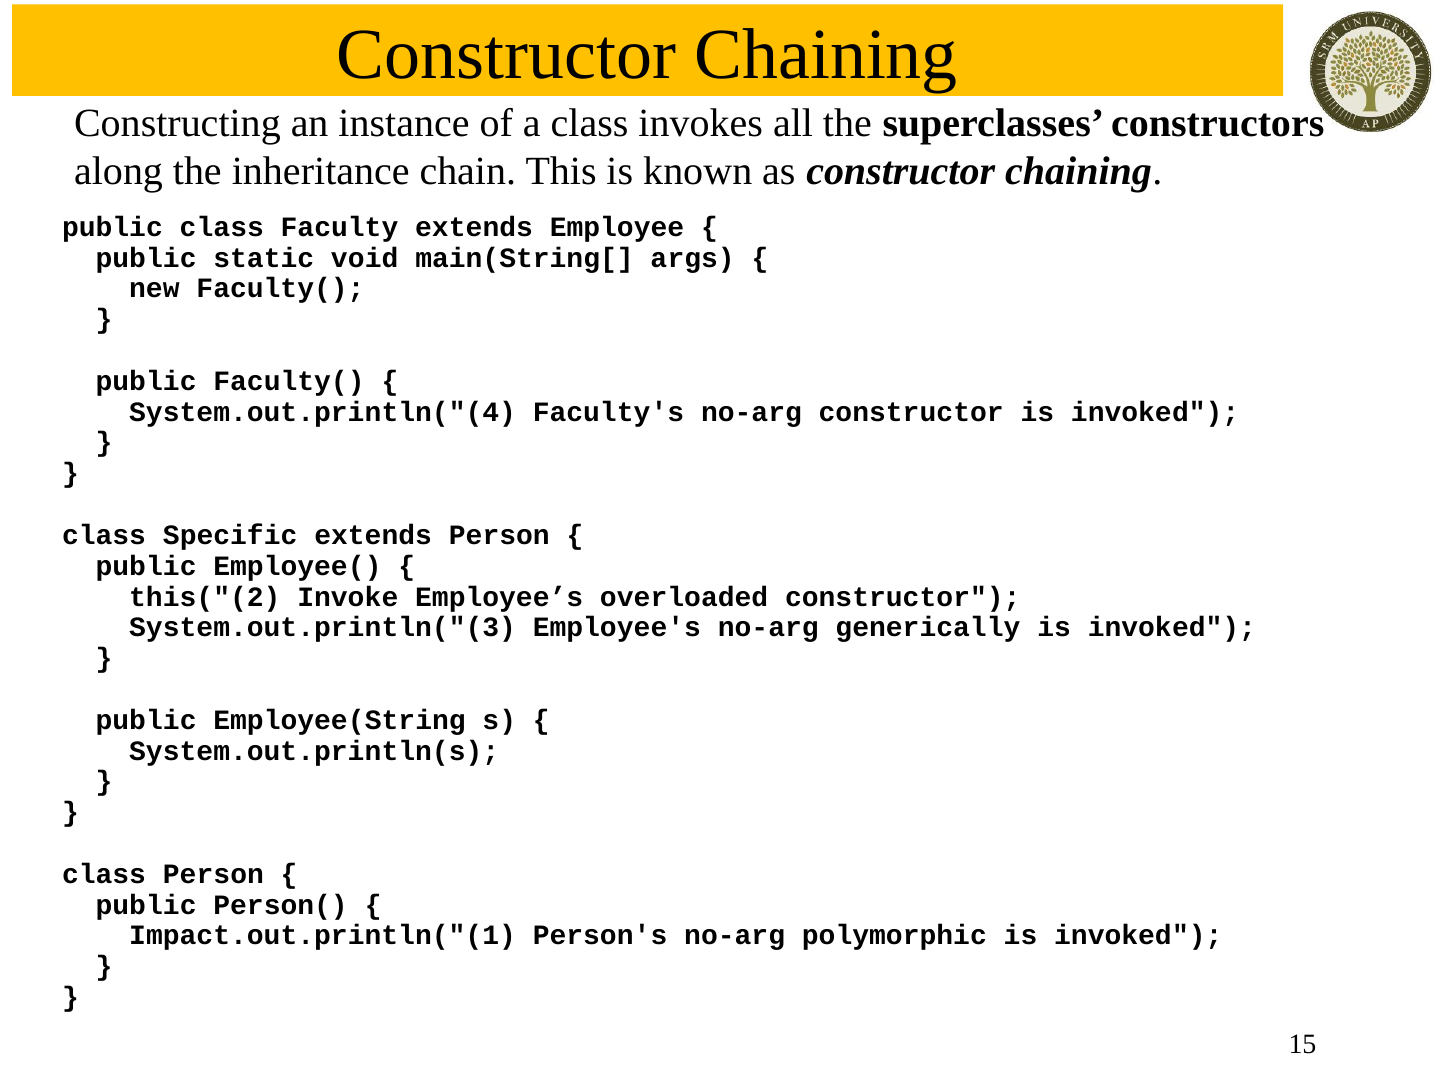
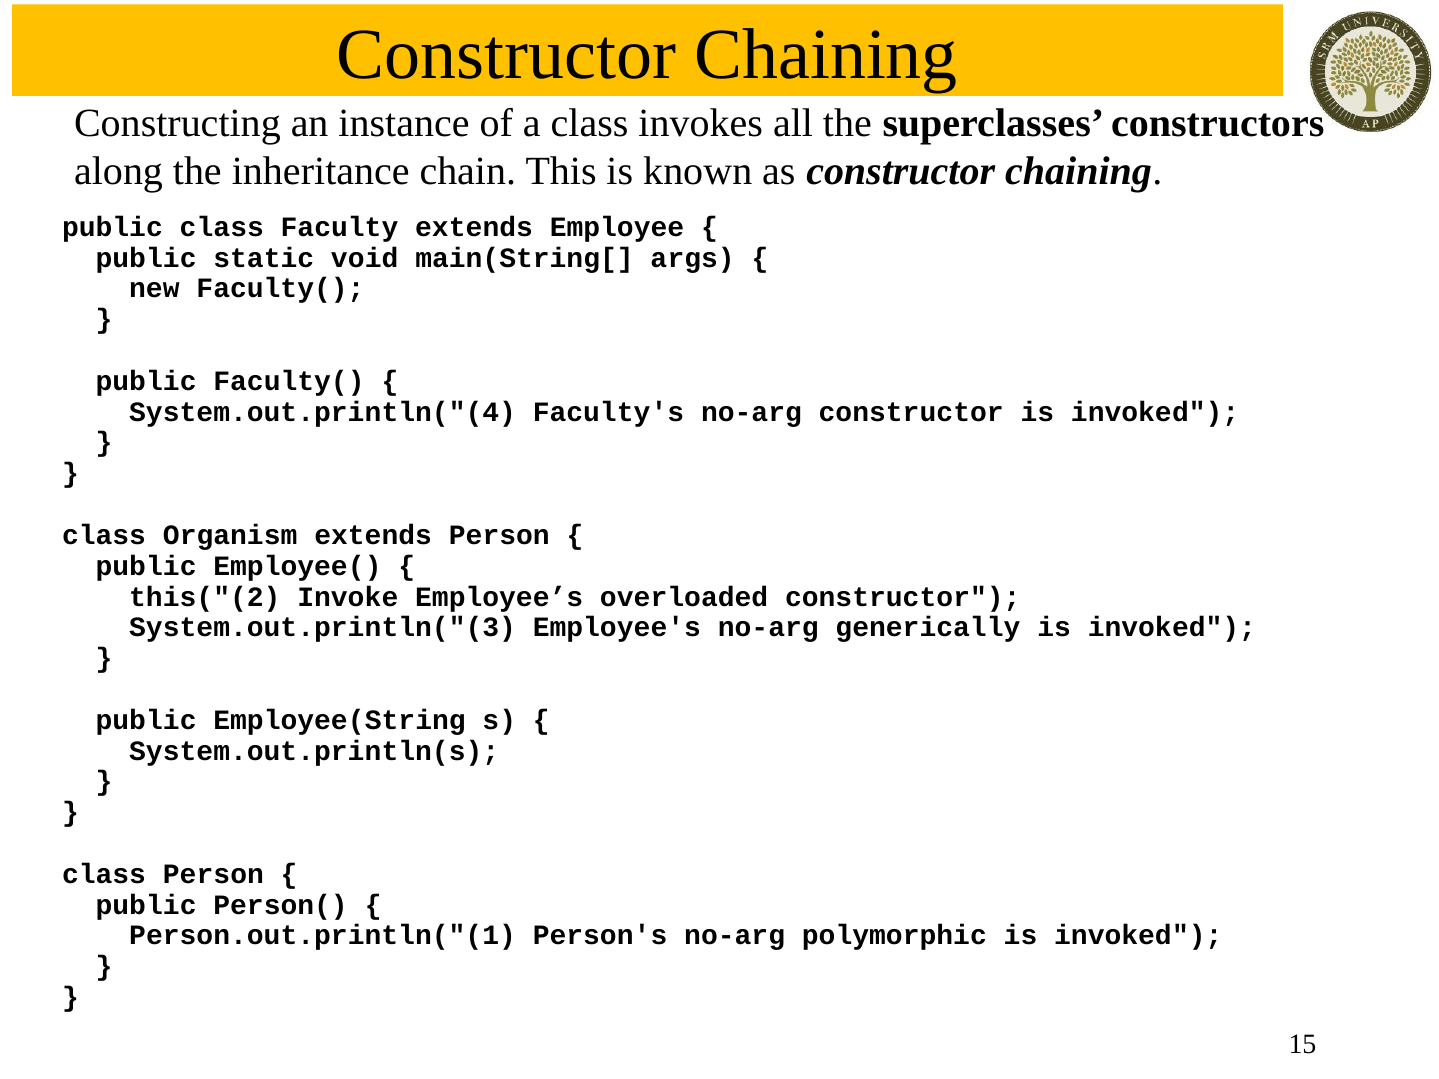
Specific: Specific -> Organism (230, 535)
Impact.out.println("(1: Impact.out.println("(1 -> Person.out.println("(1 (323, 936)
